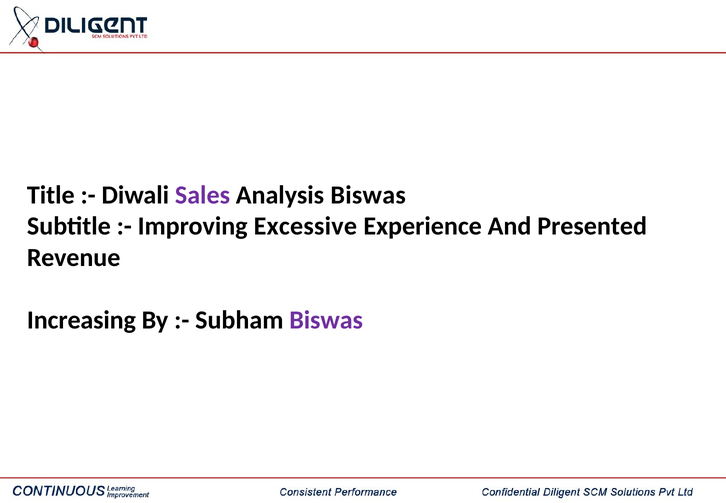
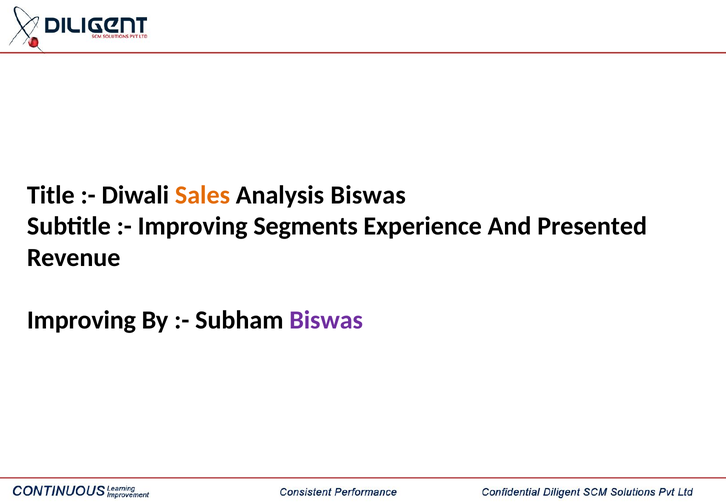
Sales colour: purple -> orange (202, 195)
Excessive: Excessive -> Segments (306, 226)
Increasing: Increasing -> Improving (81, 320)
